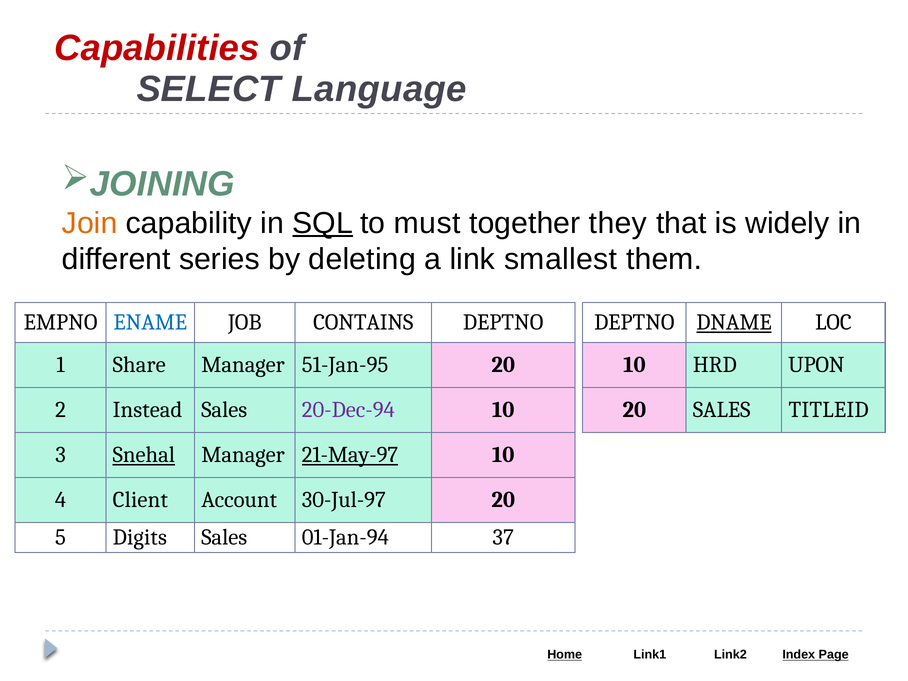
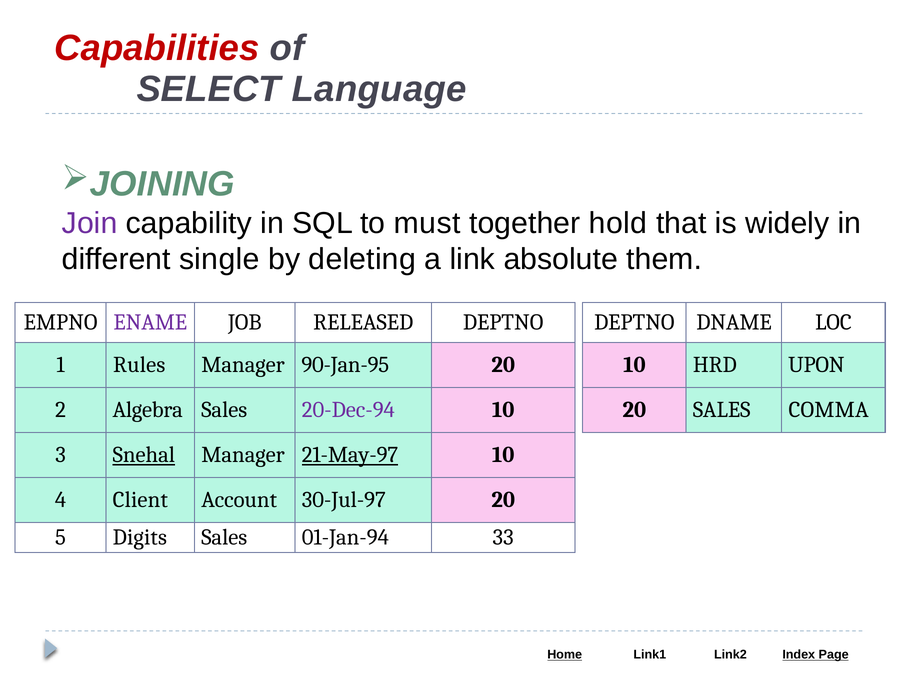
Join colour: orange -> purple (90, 223)
SQL underline: present -> none (323, 223)
they: they -> hold (618, 223)
series: series -> single (219, 259)
smallest: smallest -> absolute (561, 259)
ENAME colour: blue -> purple (150, 322)
CONTAINS: CONTAINS -> RELEASED (363, 322)
DNAME underline: present -> none (734, 322)
Share: Share -> Rules (139, 365)
51-Jan-95: 51-Jan-95 -> 90-Jan-95 (345, 365)
Instead: Instead -> Algebra (148, 410)
TITLEID: TITLEID -> COMMA (829, 410)
37: 37 -> 33 (503, 537)
